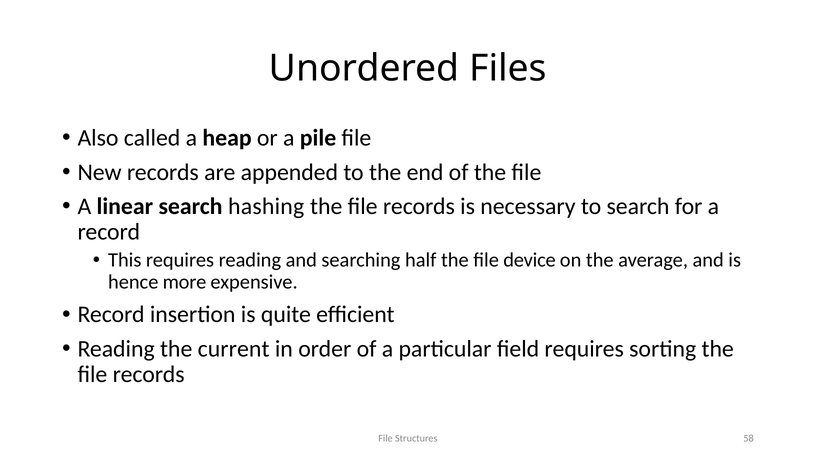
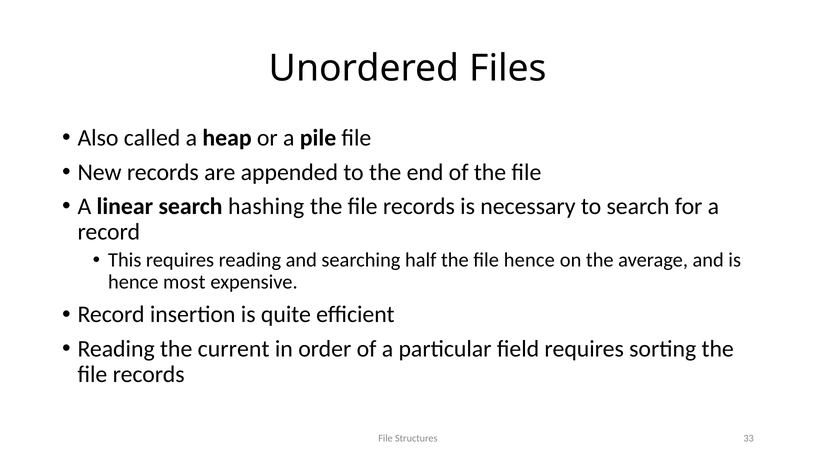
file device: device -> hence (529, 260)
more: more -> most (184, 282)
58: 58 -> 33 (749, 438)
